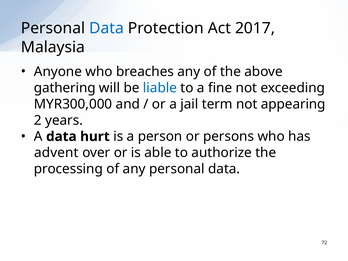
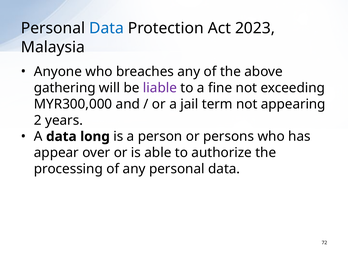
2017: 2017 -> 2023 (255, 28)
liable colour: blue -> purple (160, 88)
hurt: hurt -> long (95, 137)
advent: advent -> appear (56, 153)
